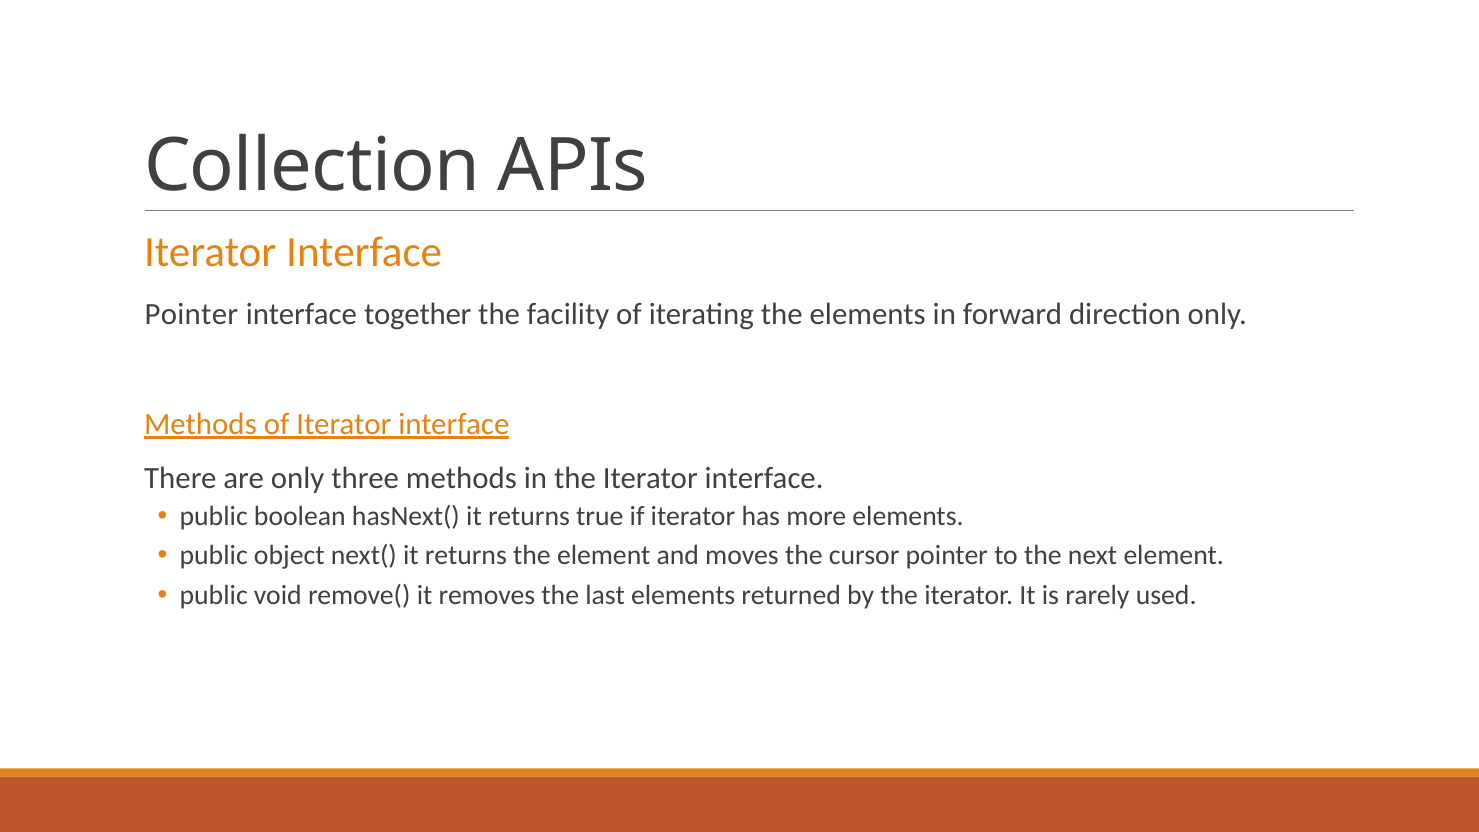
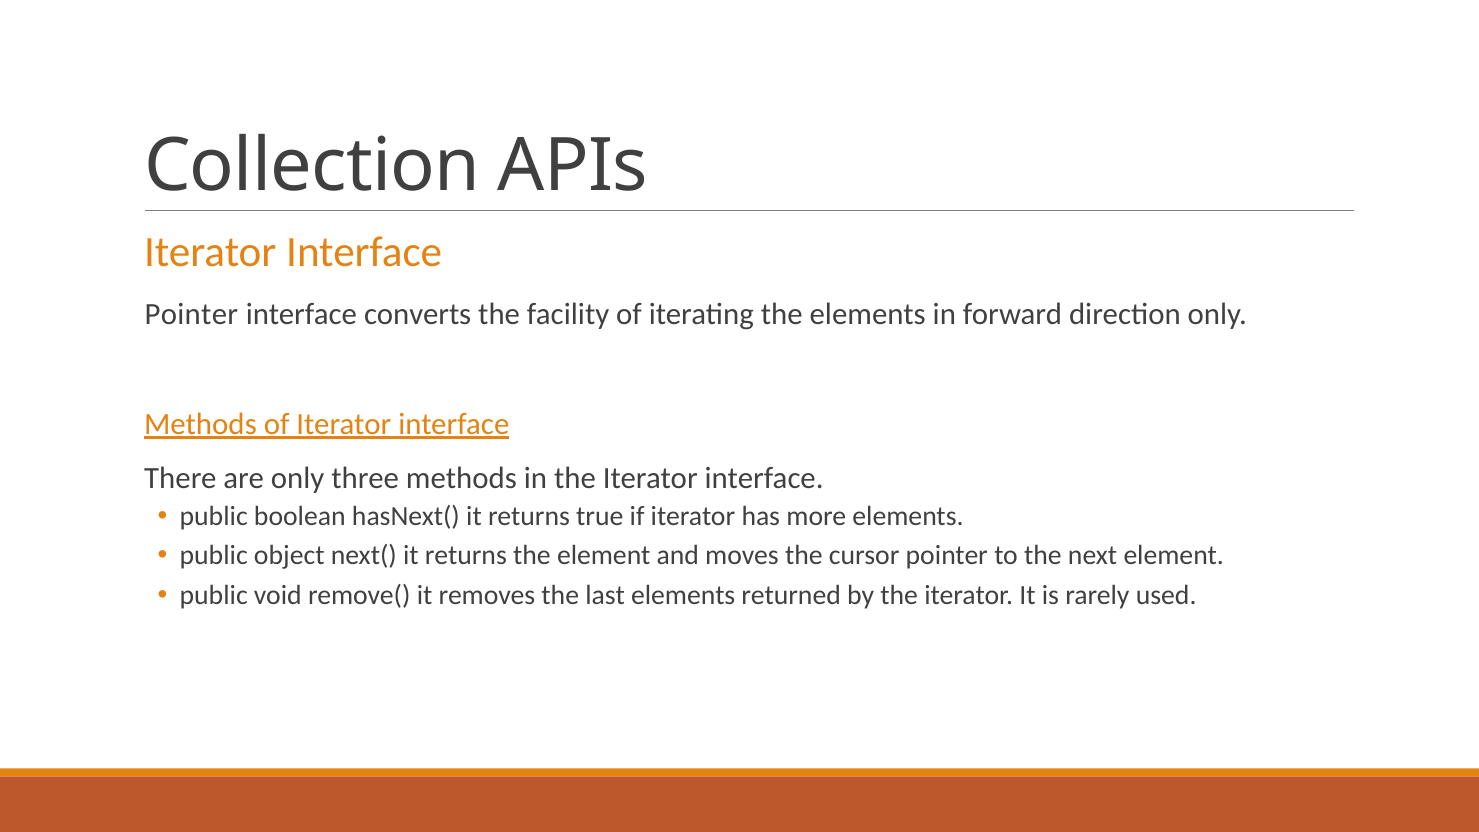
together: together -> converts (418, 314)
